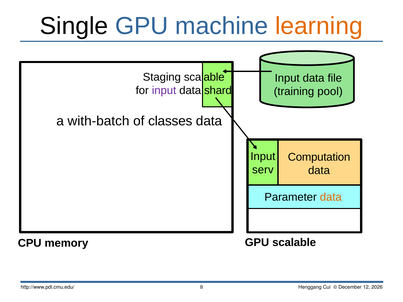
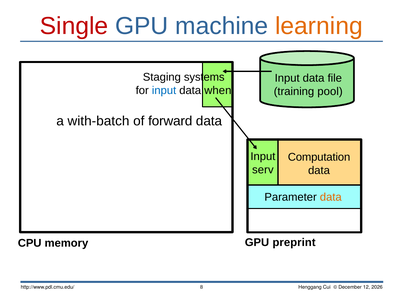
Single colour: black -> red (74, 26)
Staging scalable: scalable -> systems (204, 77)
input colour: purple -> blue (164, 91)
shard: shard -> when (218, 91)
classes: classes -> forward (170, 121)
GPU scalable: scalable -> preprint (294, 243)
